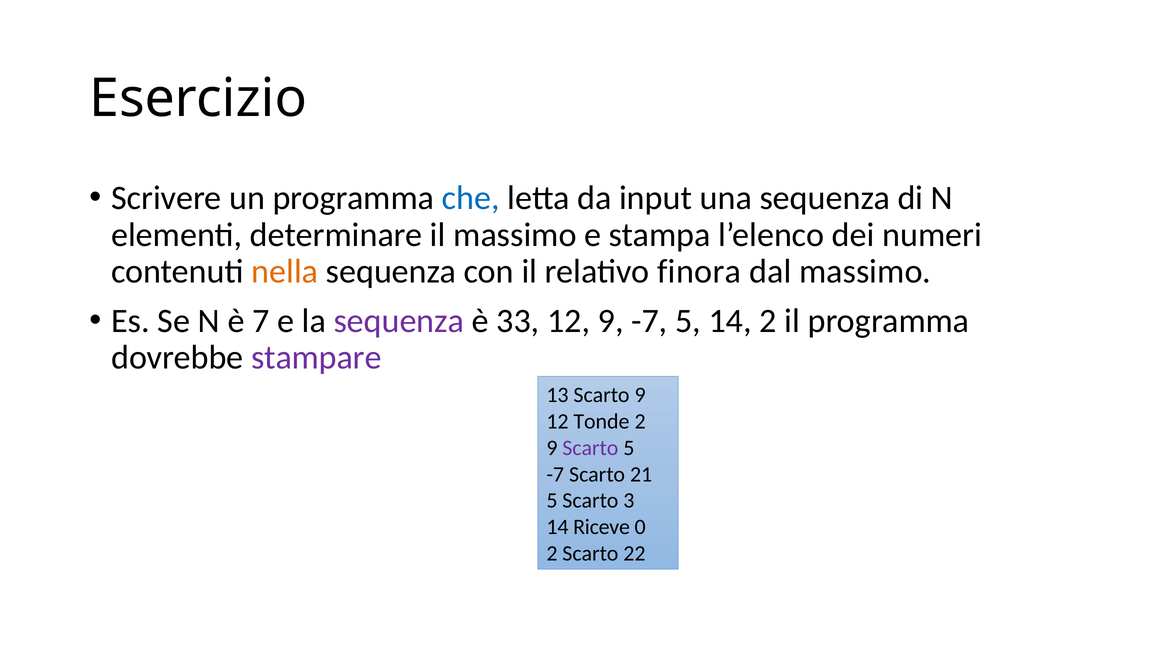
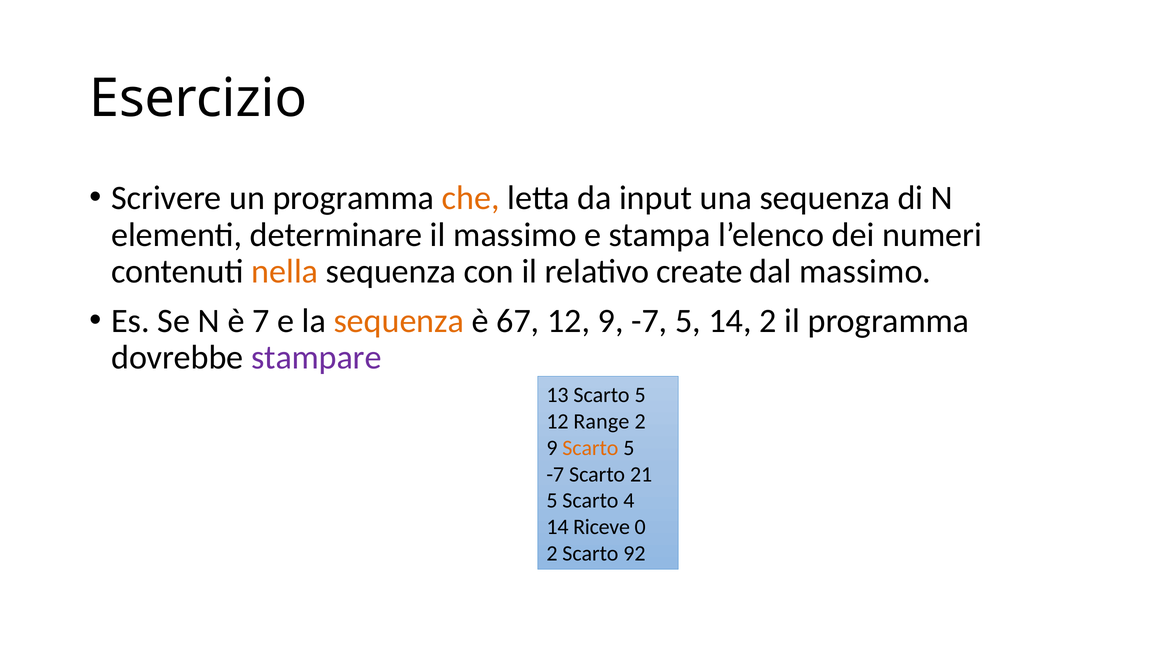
che colour: blue -> orange (471, 198)
finora: finora -> create (699, 272)
sequenza colour: purple -> orange (399, 321)
33: 33 -> 67 (518, 321)
13 Scarto 9: 9 -> 5 (640, 395)
Tonde: Tonde -> Range (601, 421)
Scarto colour: purple -> orange (590, 448)
3: 3 -> 4 (629, 500)
22: 22 -> 92 (634, 553)
